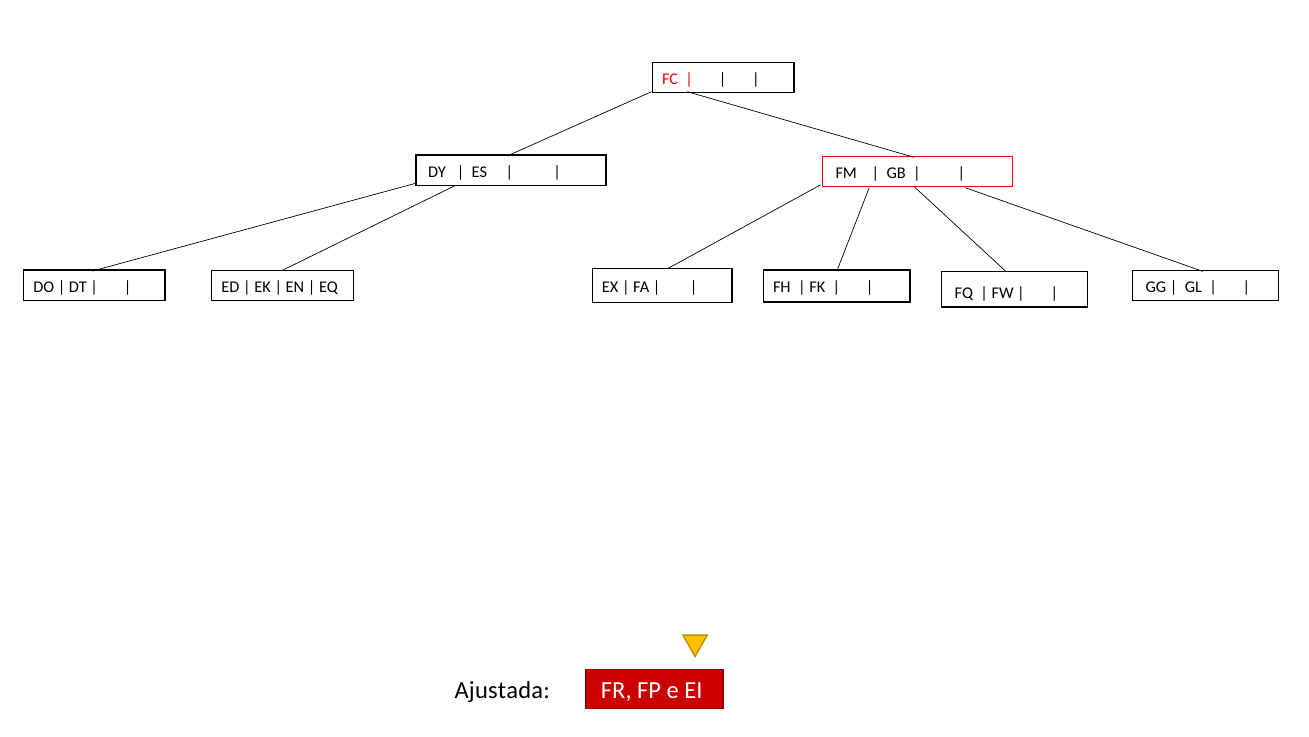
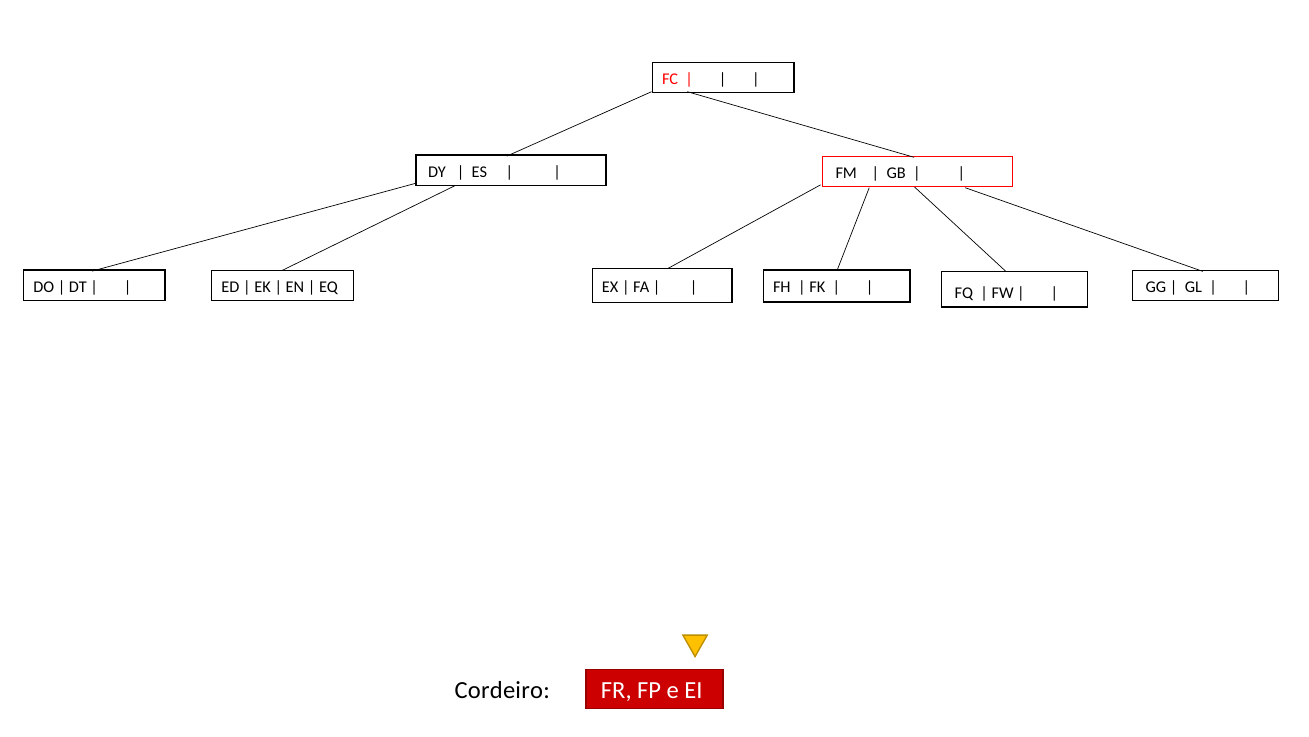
Ajustada: Ajustada -> Cordeiro (502, 690)
